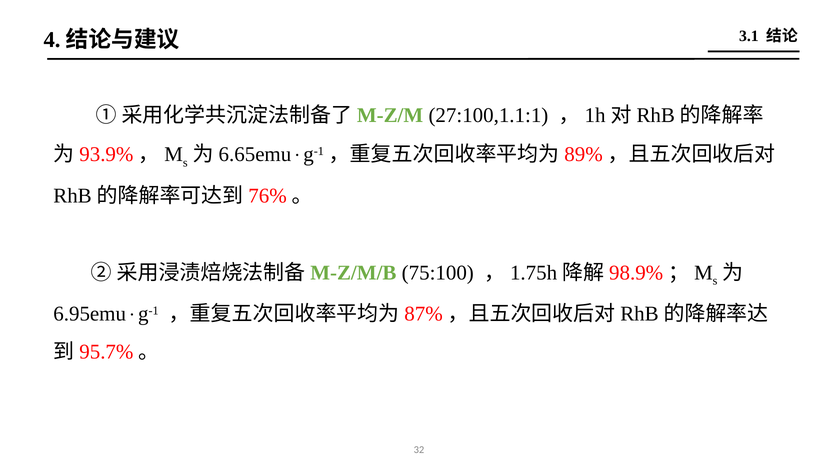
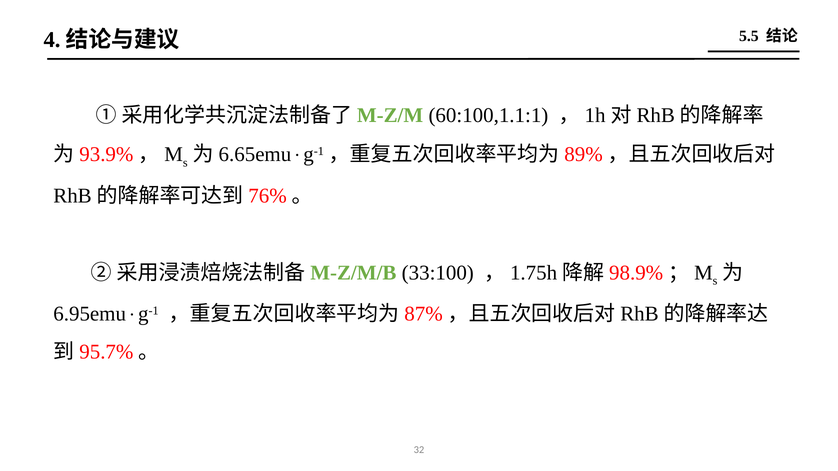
3.1: 3.1 -> 5.5 (749, 36)
27:100,1.1:1: 27:100,1.1:1 -> 60:100,1.1:1 (488, 115)
75:100: 75:100 -> 33:100 (438, 273)
